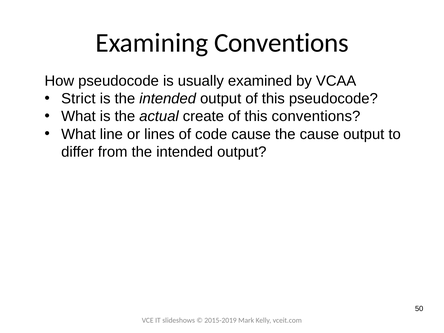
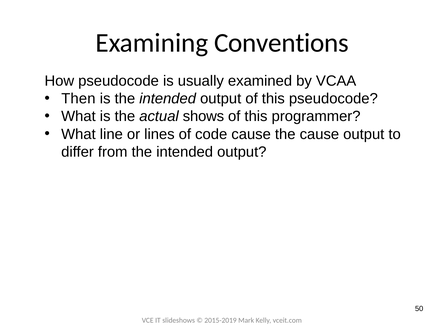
Strict: Strict -> Then (78, 99)
create: create -> shows (203, 116)
this conventions: conventions -> programmer (316, 116)
